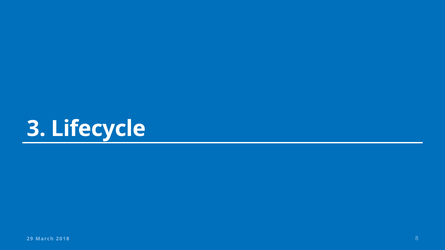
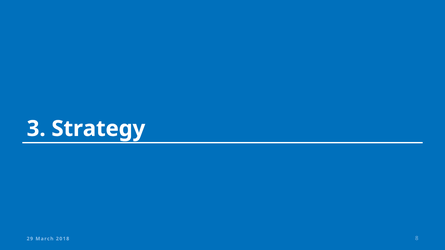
Lifecycle: Lifecycle -> Strategy (98, 129)
